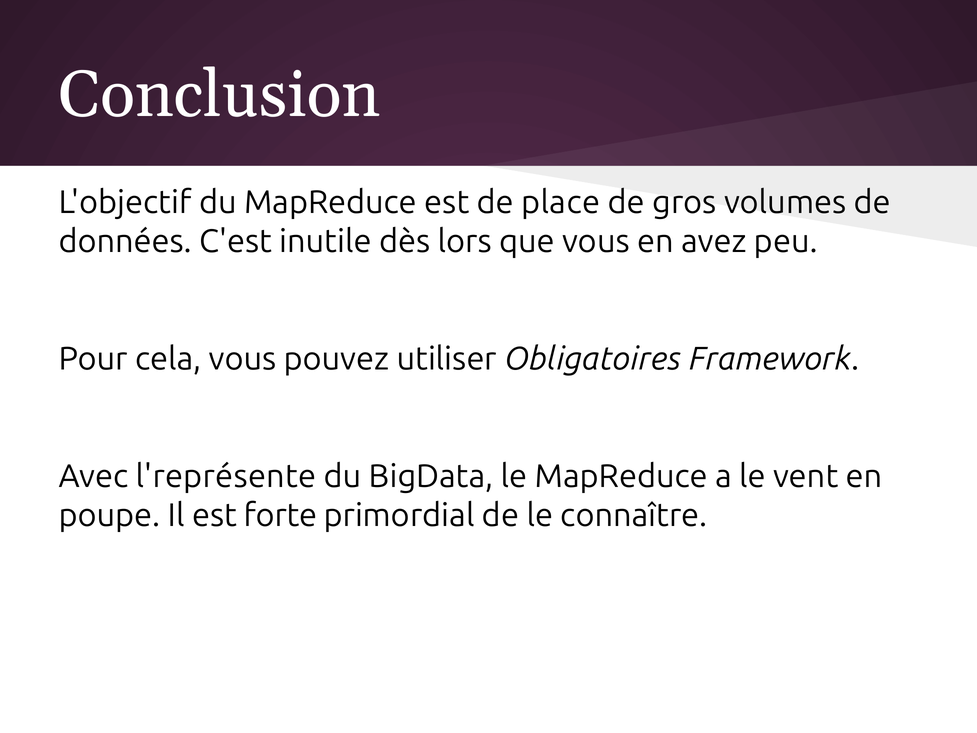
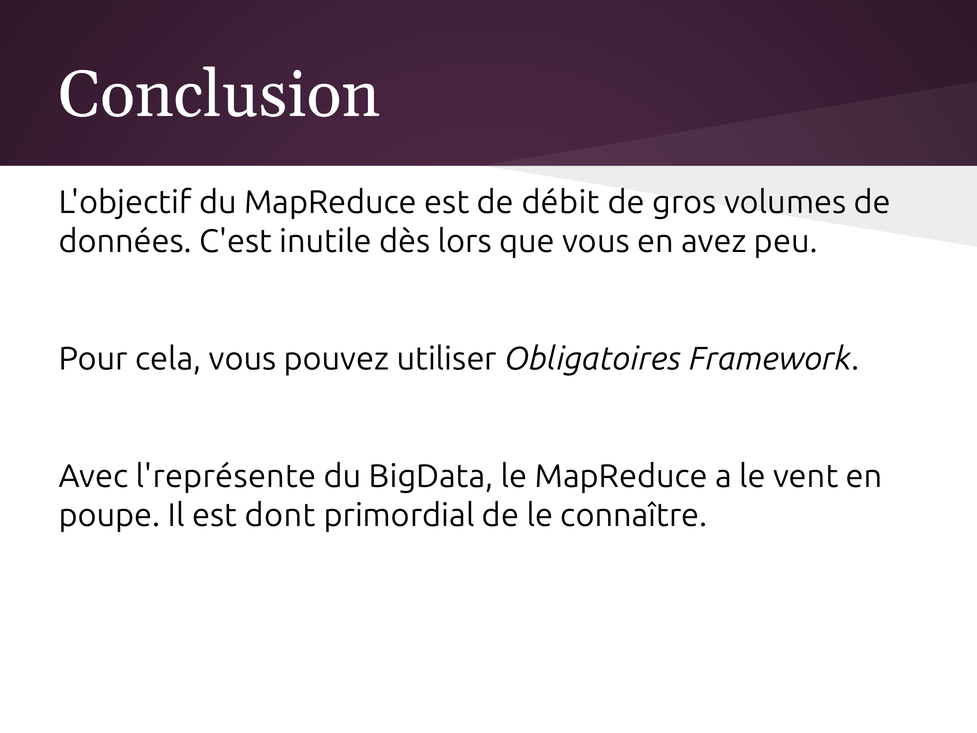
place: place -> débit (561, 203)
forte: forte -> dont (280, 515)
